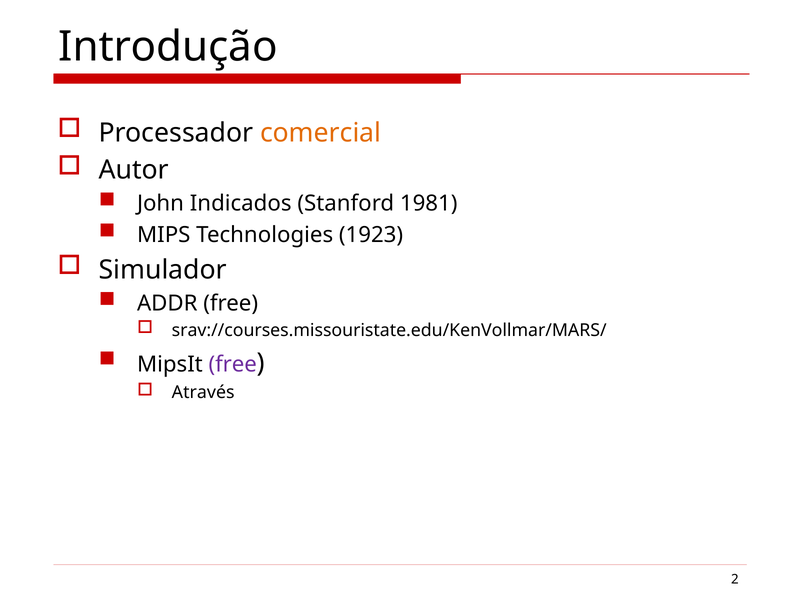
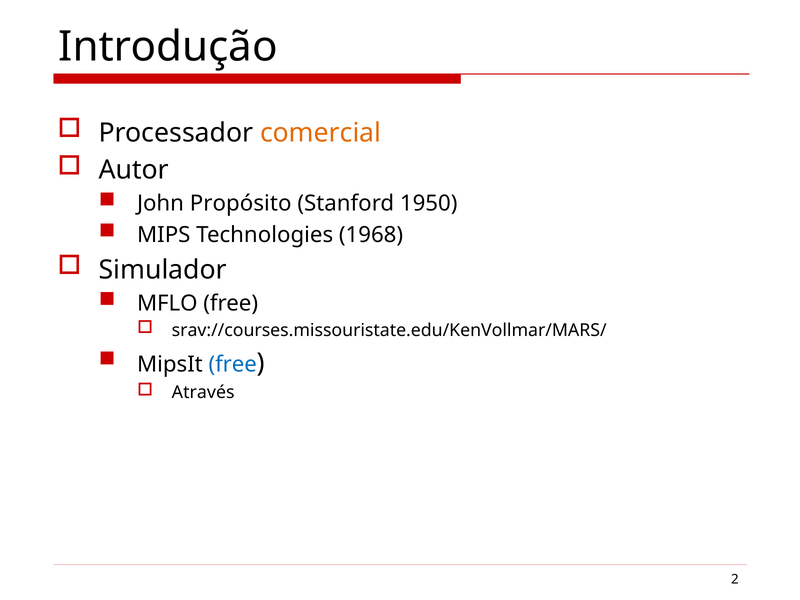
Indicados: Indicados -> Propósito (241, 204)
1981: 1981 -> 1950 (429, 204)
1923: 1923 -> 1968 (371, 235)
ADDR: ADDR -> MFLO (167, 303)
free colour: purple -> blue (233, 365)
